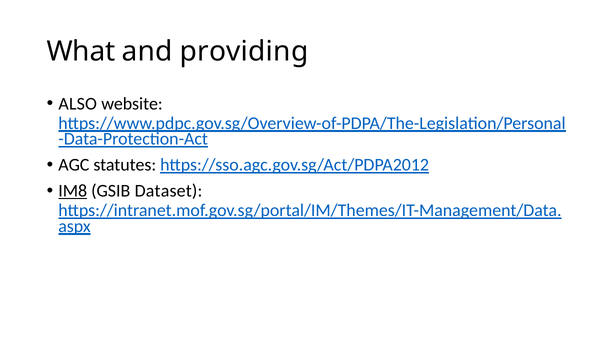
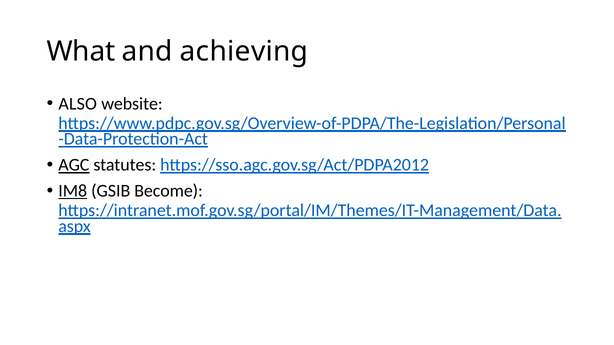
providing: providing -> achieving (244, 52)
AGC underline: none -> present (74, 165)
Dataset: Dataset -> Become (169, 191)
